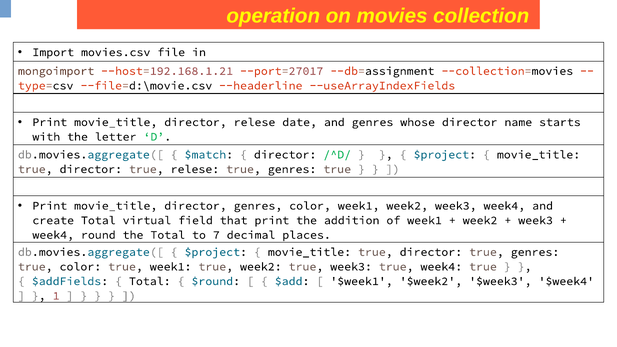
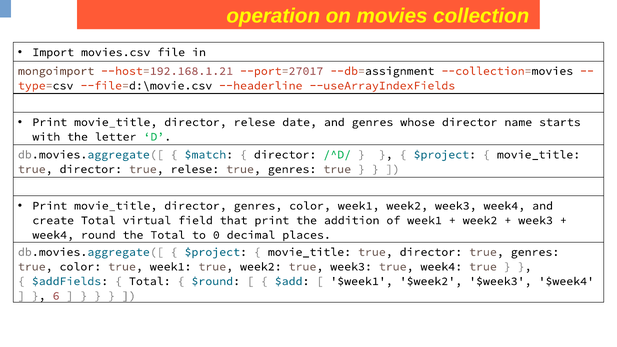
7: 7 -> 0 (216, 235)
1: 1 -> 6 (56, 296)
